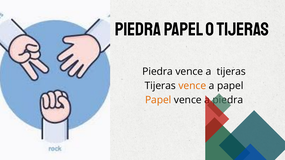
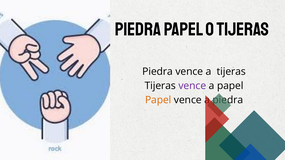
vence colour: orange -> purple (192, 86)
